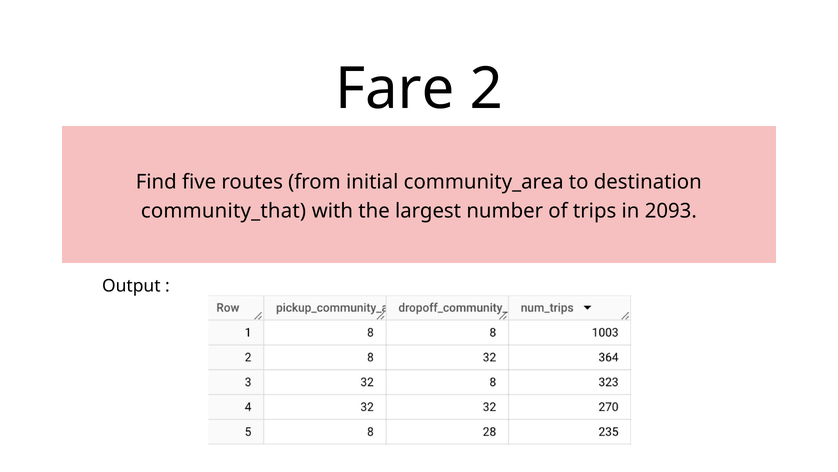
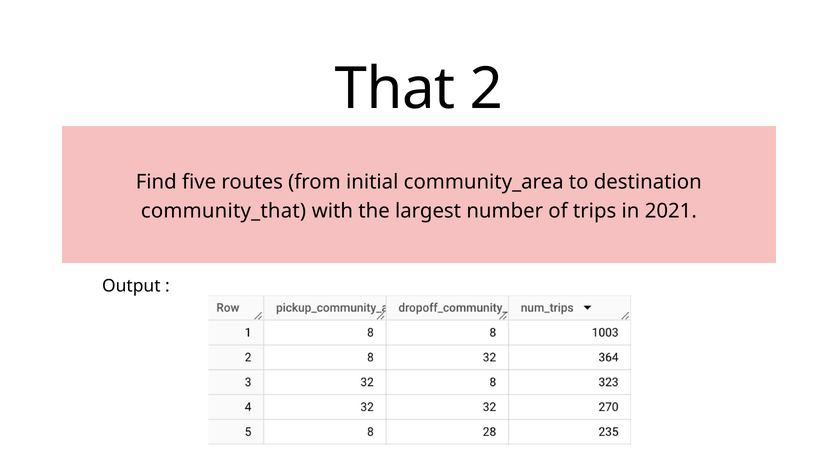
Fare: Fare -> That (395, 89)
2093: 2093 -> 2021 (671, 211)
